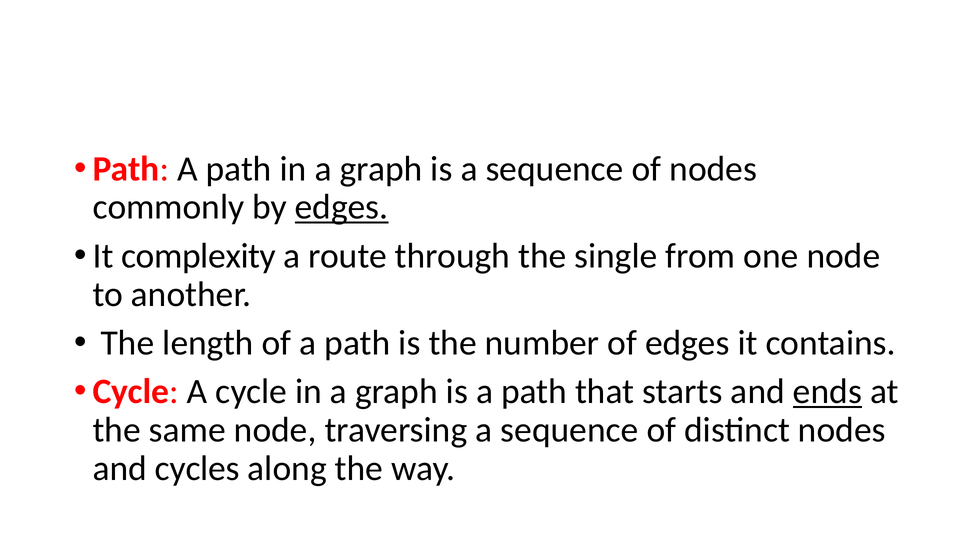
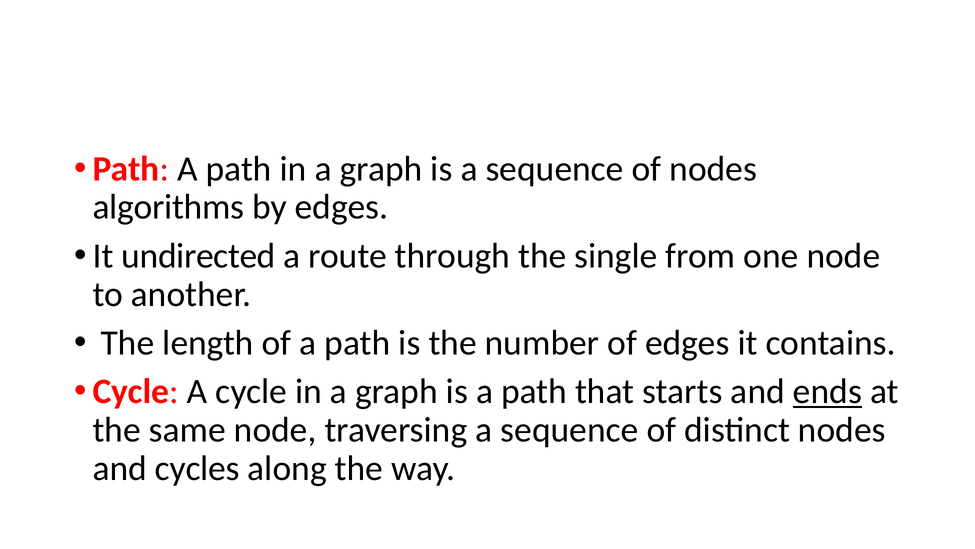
commonly: commonly -> algorithms (168, 207)
edges underline: present -> none (342, 207)
complexity: complexity -> undirected (198, 256)
